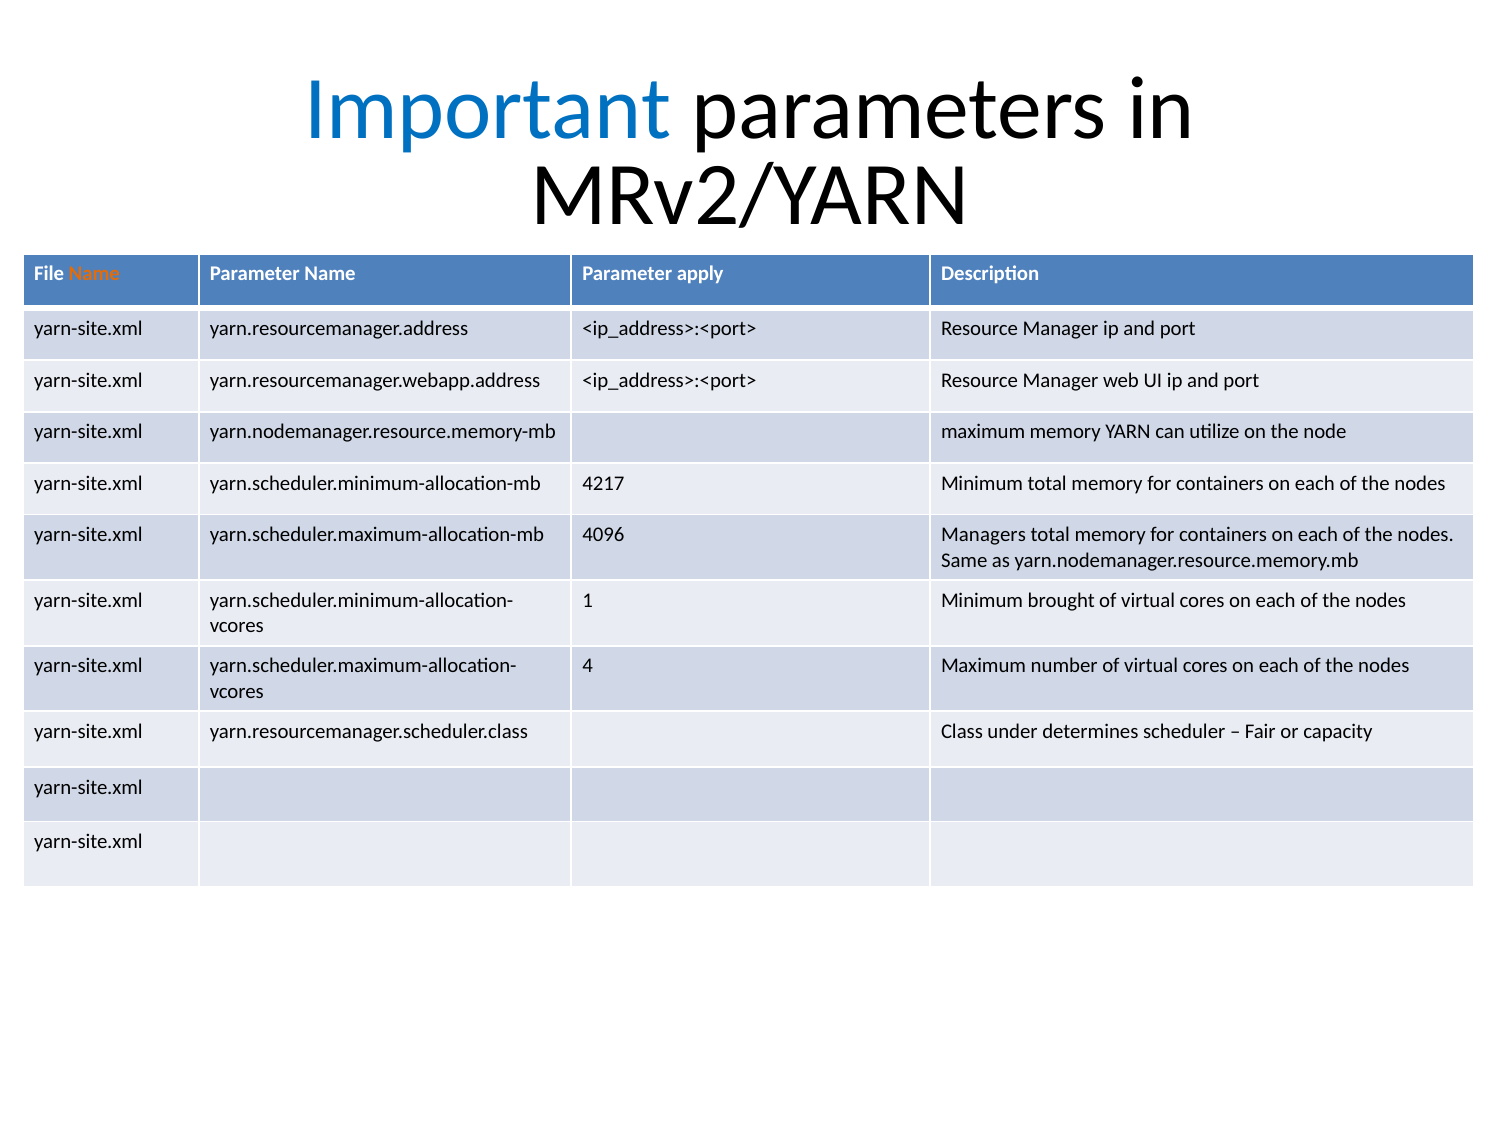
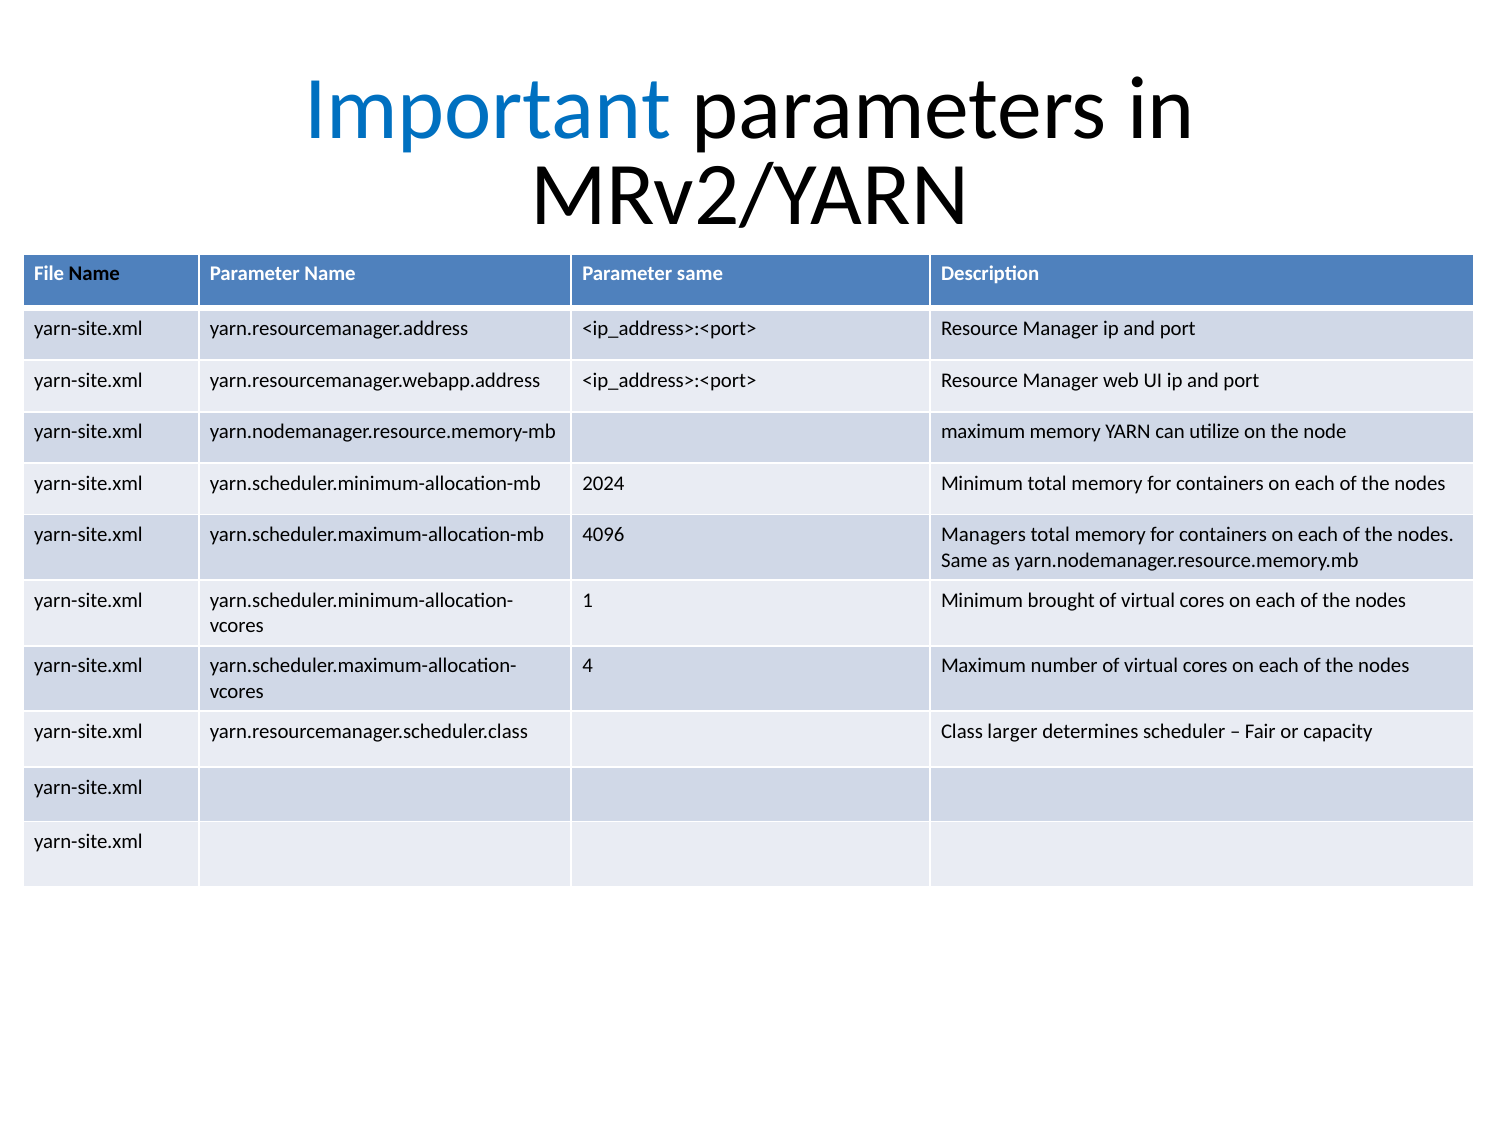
Name colour: orange -> black (94, 274)
Parameter apply: apply -> same (700, 274)
4217: 4217 -> 2024 (603, 484)
under: under -> larger (1012, 732)
